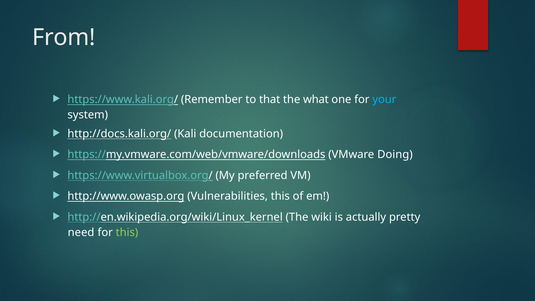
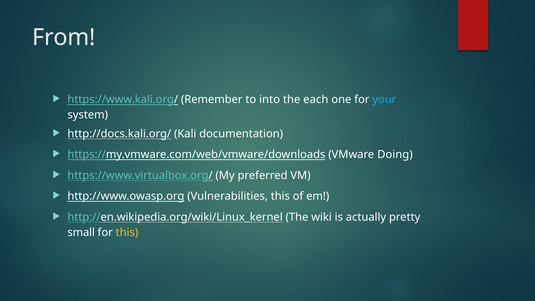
that: that -> into (270, 100)
what: what -> each (316, 100)
need: need -> small (81, 232)
this colour: light green -> yellow (127, 232)
